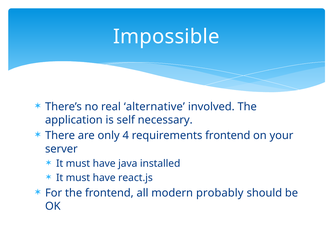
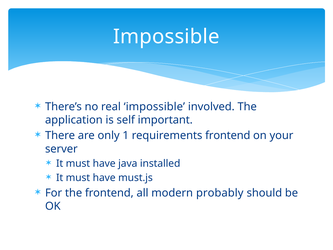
real alternative: alternative -> impossible (154, 107)
necessary: necessary -> important (165, 120)
4: 4 -> 1 (126, 135)
react.js: react.js -> must.js (135, 178)
